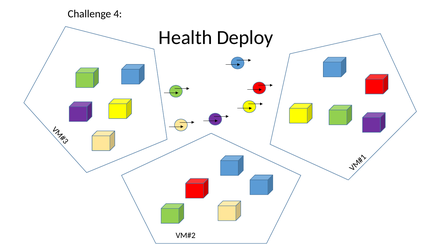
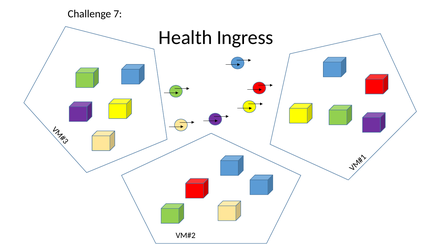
4: 4 -> 7 (118, 14)
Deploy: Deploy -> Ingress (245, 38)
